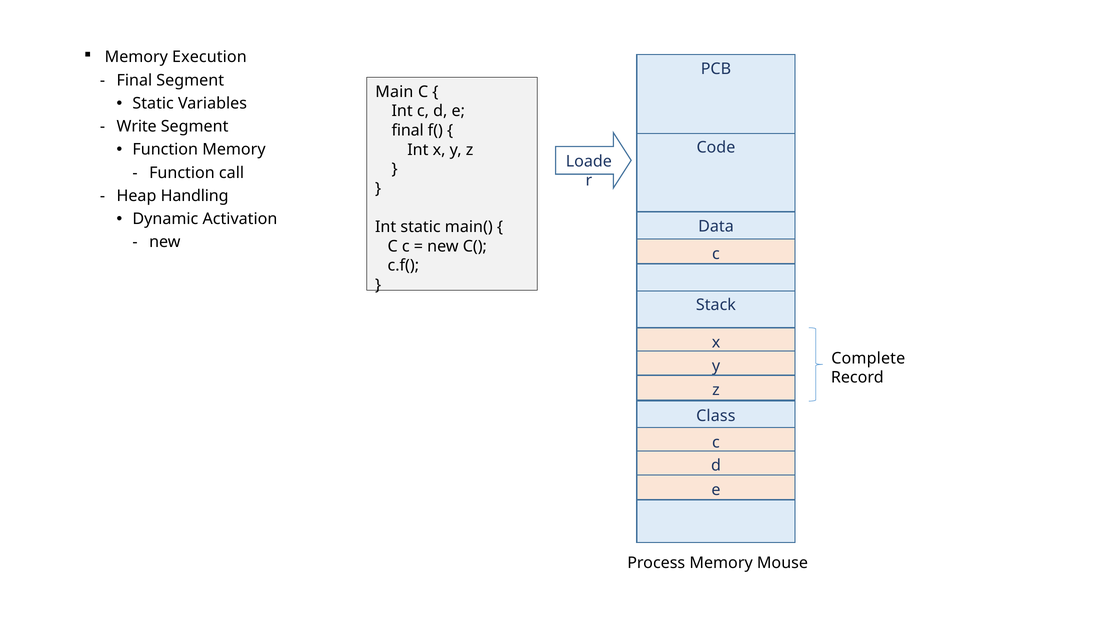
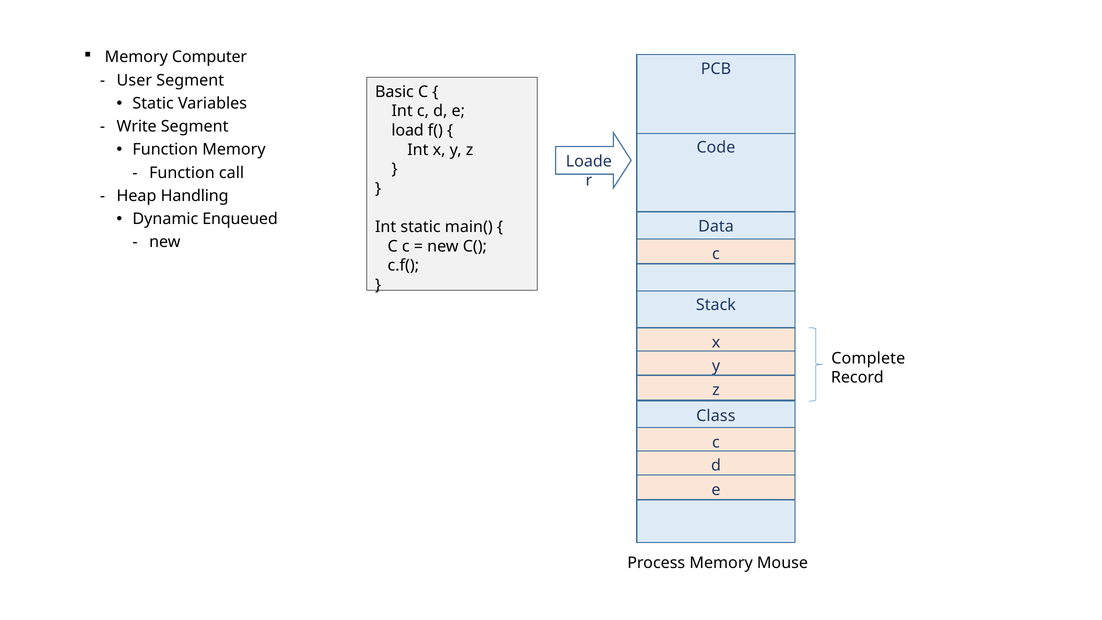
Execution: Execution -> Computer (210, 57)
Final: Final -> User (134, 80)
Main: Main -> Basic (394, 92)
final: final -> load (408, 130)
Activation: Activation -> Enqueued (240, 219)
